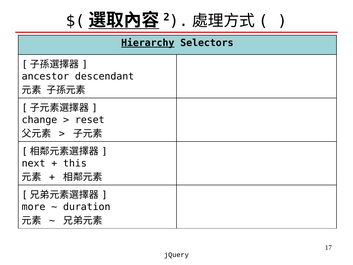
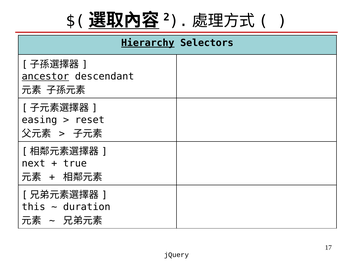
ancestor underline: none -> present (45, 76)
change: change -> easing (39, 120)
this: this -> true (75, 163)
more: more -> this (34, 207)
